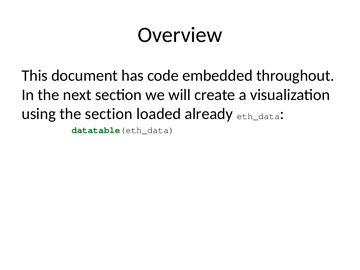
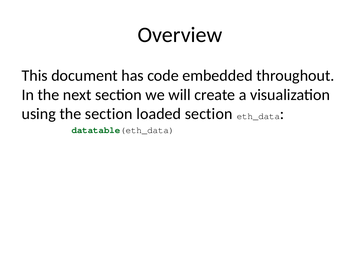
loaded already: already -> section (209, 114)
